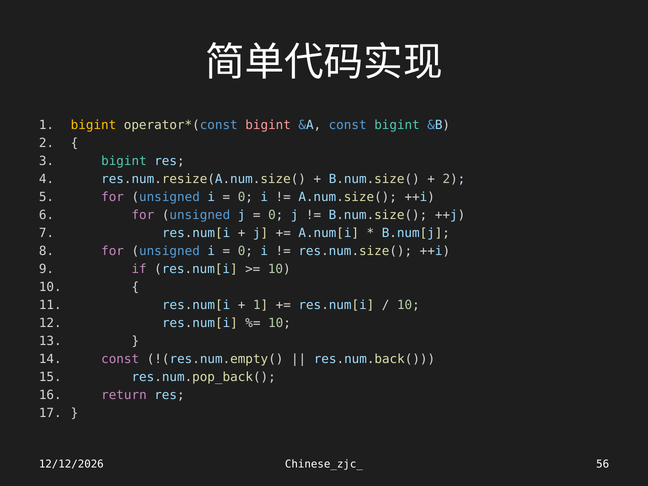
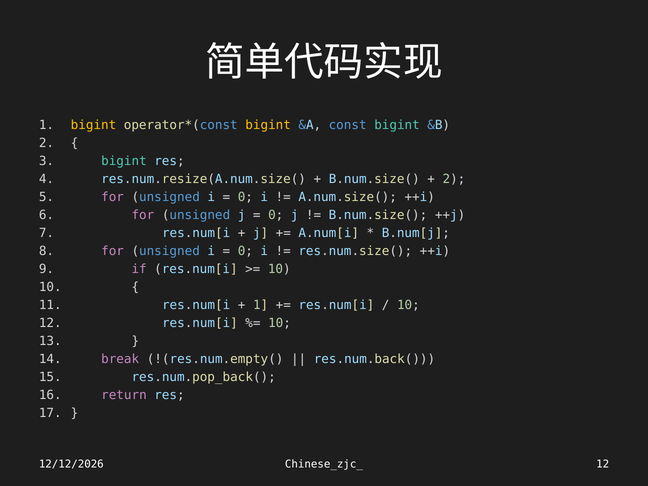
bigint colour: pink -> yellow (268, 125)
const: const -> break (120, 359)
Chinese_zjc_ 56: 56 -> 12 (603, 464)
